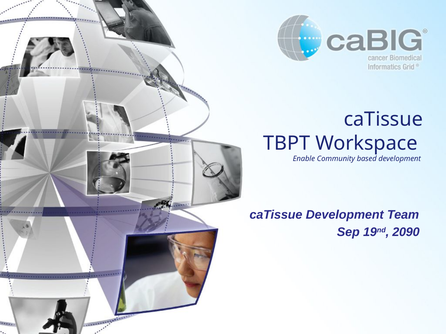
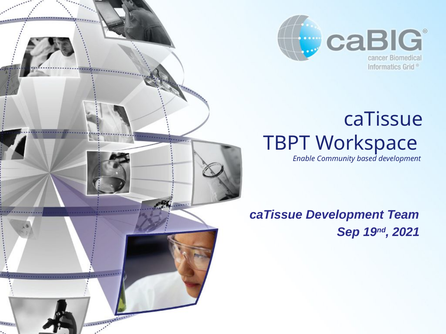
2090: 2090 -> 2021 (406, 232)
